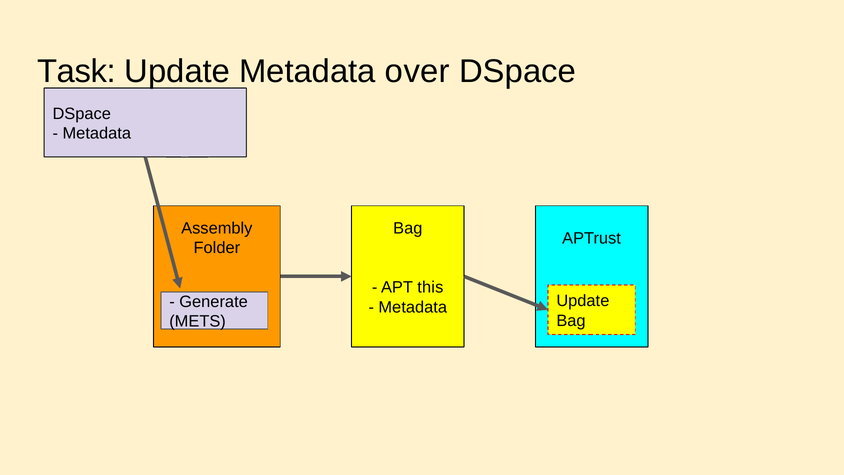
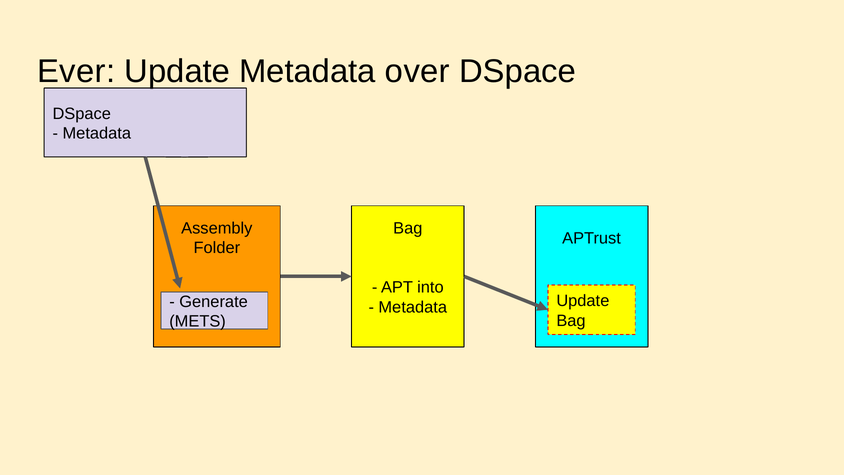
Task: Task -> Ever (76, 72)
this: this -> into (430, 287)
